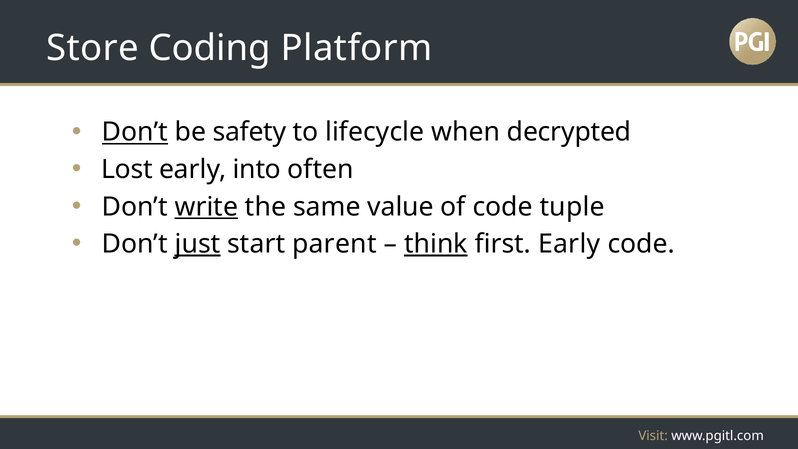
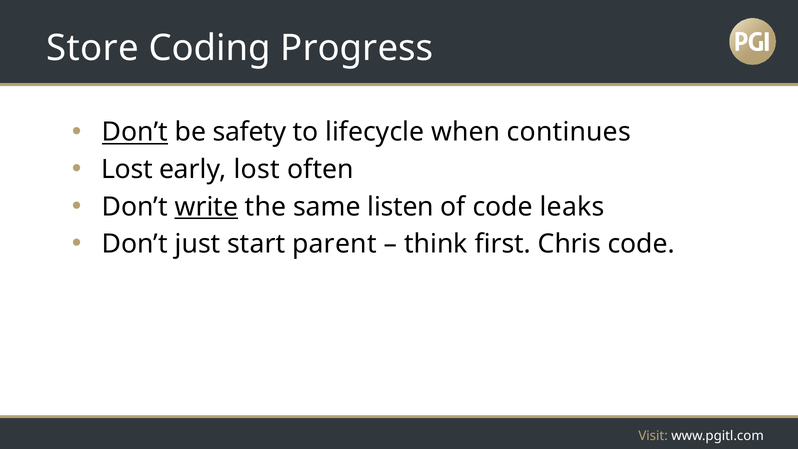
Platform: Platform -> Progress (357, 48)
decrypted: decrypted -> continues (569, 132)
early into: into -> lost (257, 169)
value: value -> listen (401, 207)
tuple: tuple -> leaks (572, 207)
just underline: present -> none (198, 244)
think underline: present -> none (436, 244)
first Early: Early -> Chris (569, 244)
